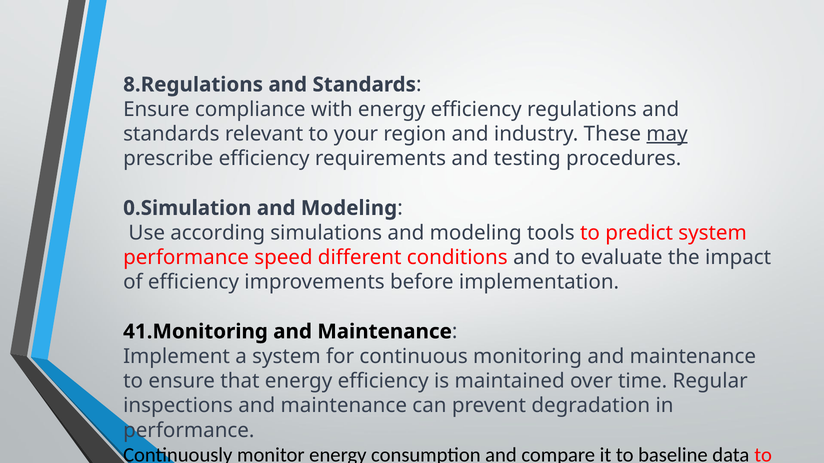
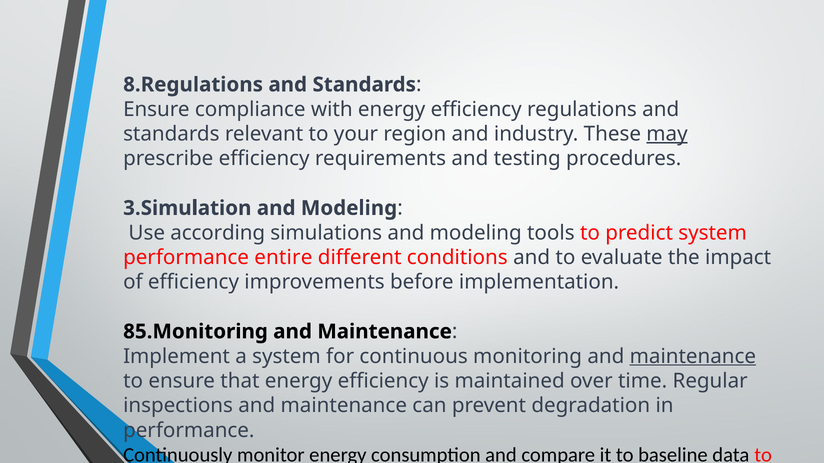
0.Simulation: 0.Simulation -> 3.Simulation (187, 208)
speed: speed -> entire (283, 258)
41.Monitoring: 41.Monitoring -> 85.Monitoring (195, 332)
maintenance underline: none -> present (693, 357)
